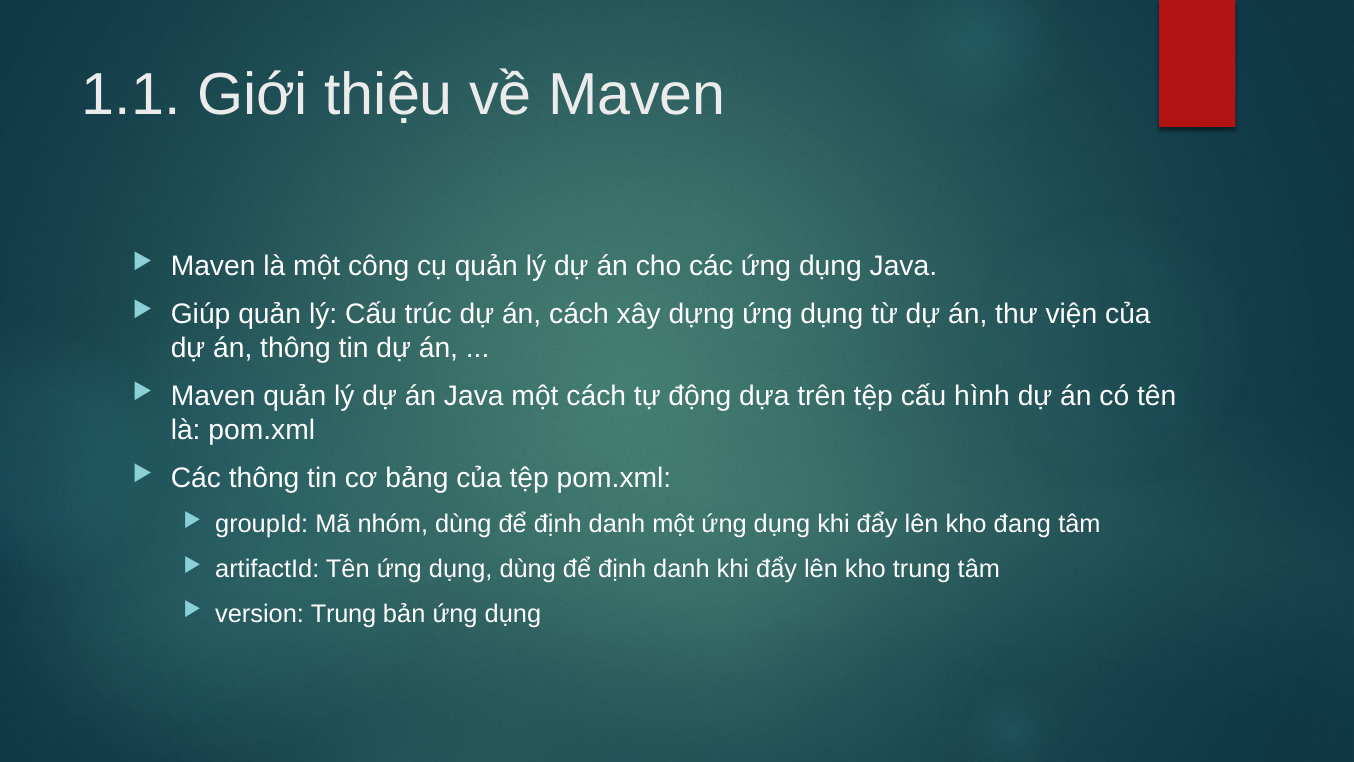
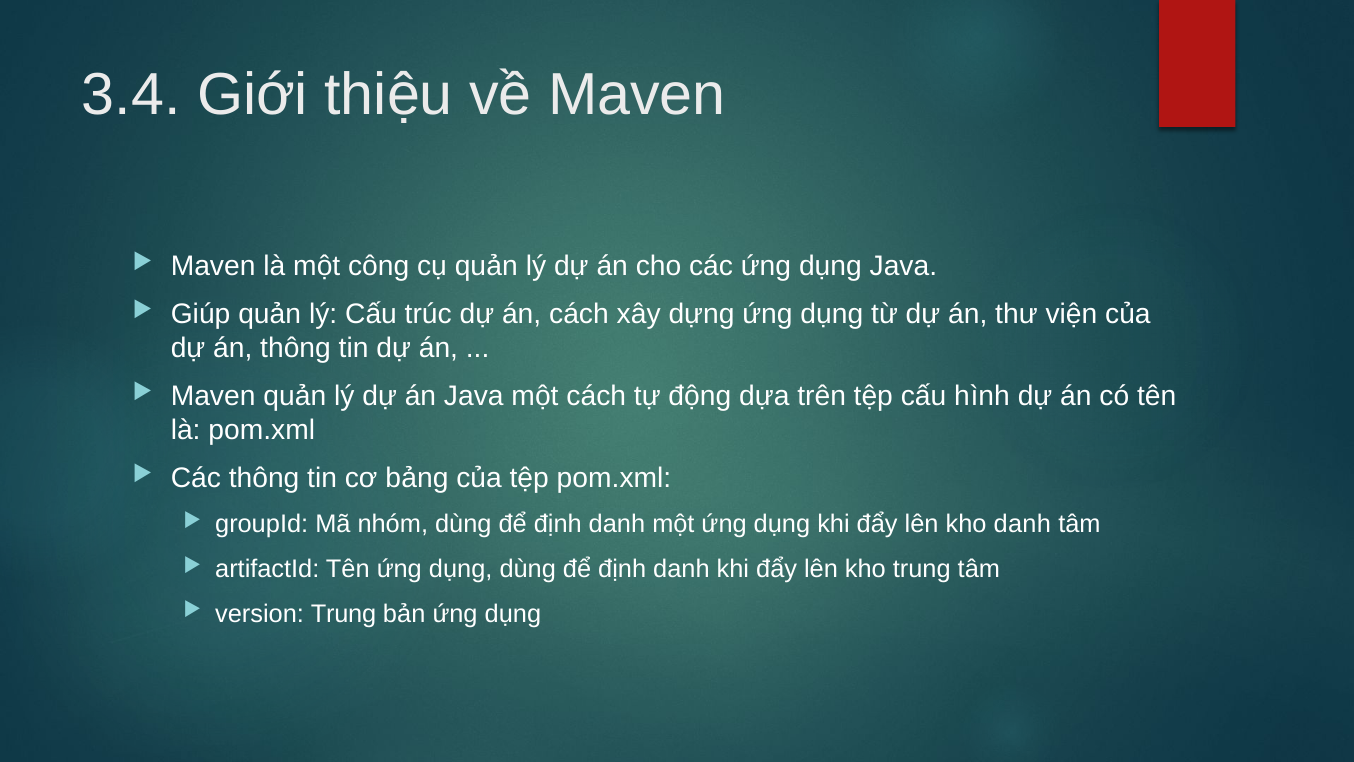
1.1: 1.1 -> 3.4 (131, 95)
kho đang: đang -> danh (1022, 524)
